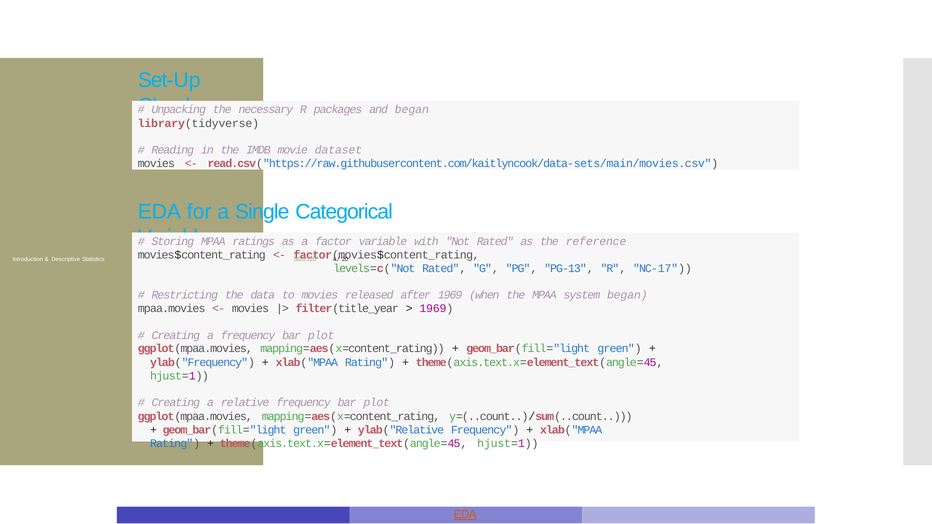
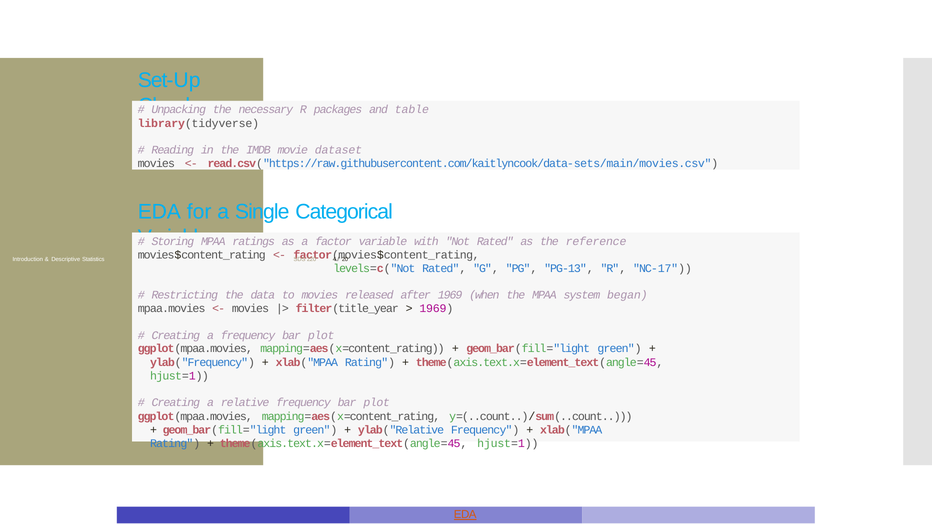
and began: began -> table (412, 110)
